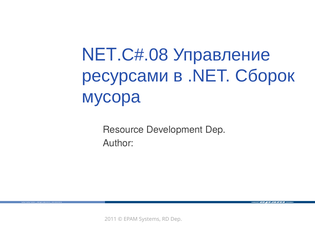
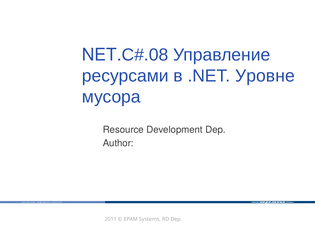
Сборок: Сборок -> Уровне (265, 76)
